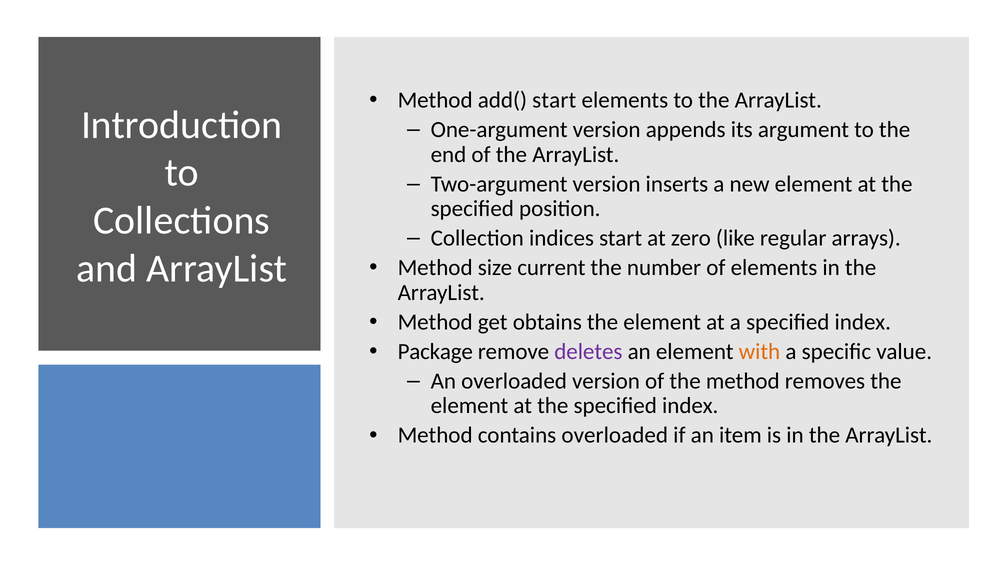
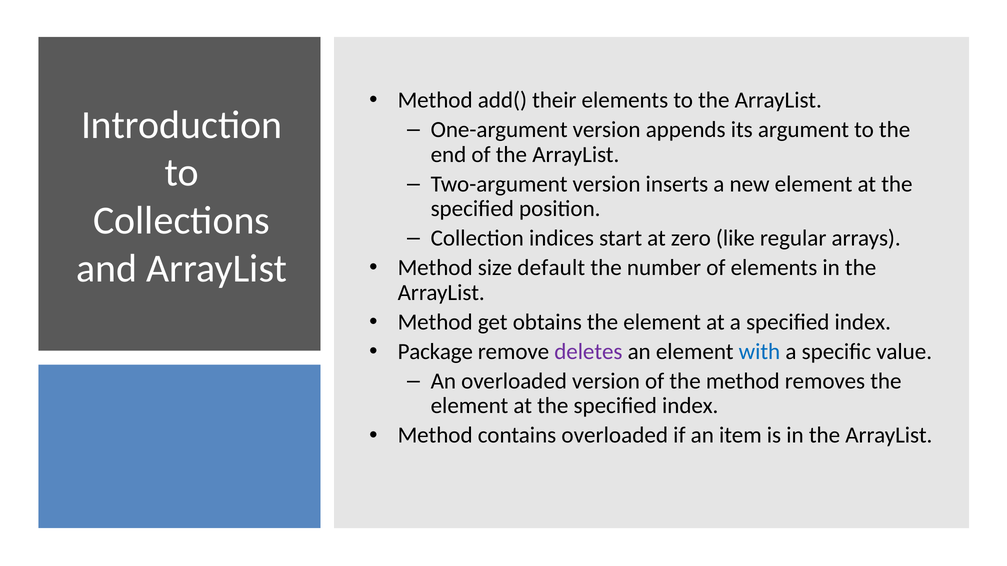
add( start: start -> their (554, 100)
current: current -> default (551, 268)
with colour: orange -> blue (759, 352)
